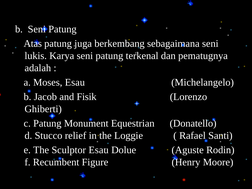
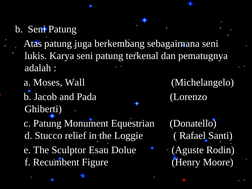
Moses Esau: Esau -> Wall (75, 82)
Fisik: Fisik -> Pada (87, 97)
